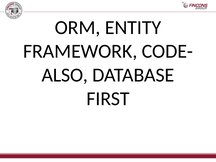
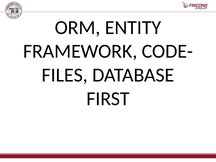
ALSO: ALSO -> FILES (65, 75)
